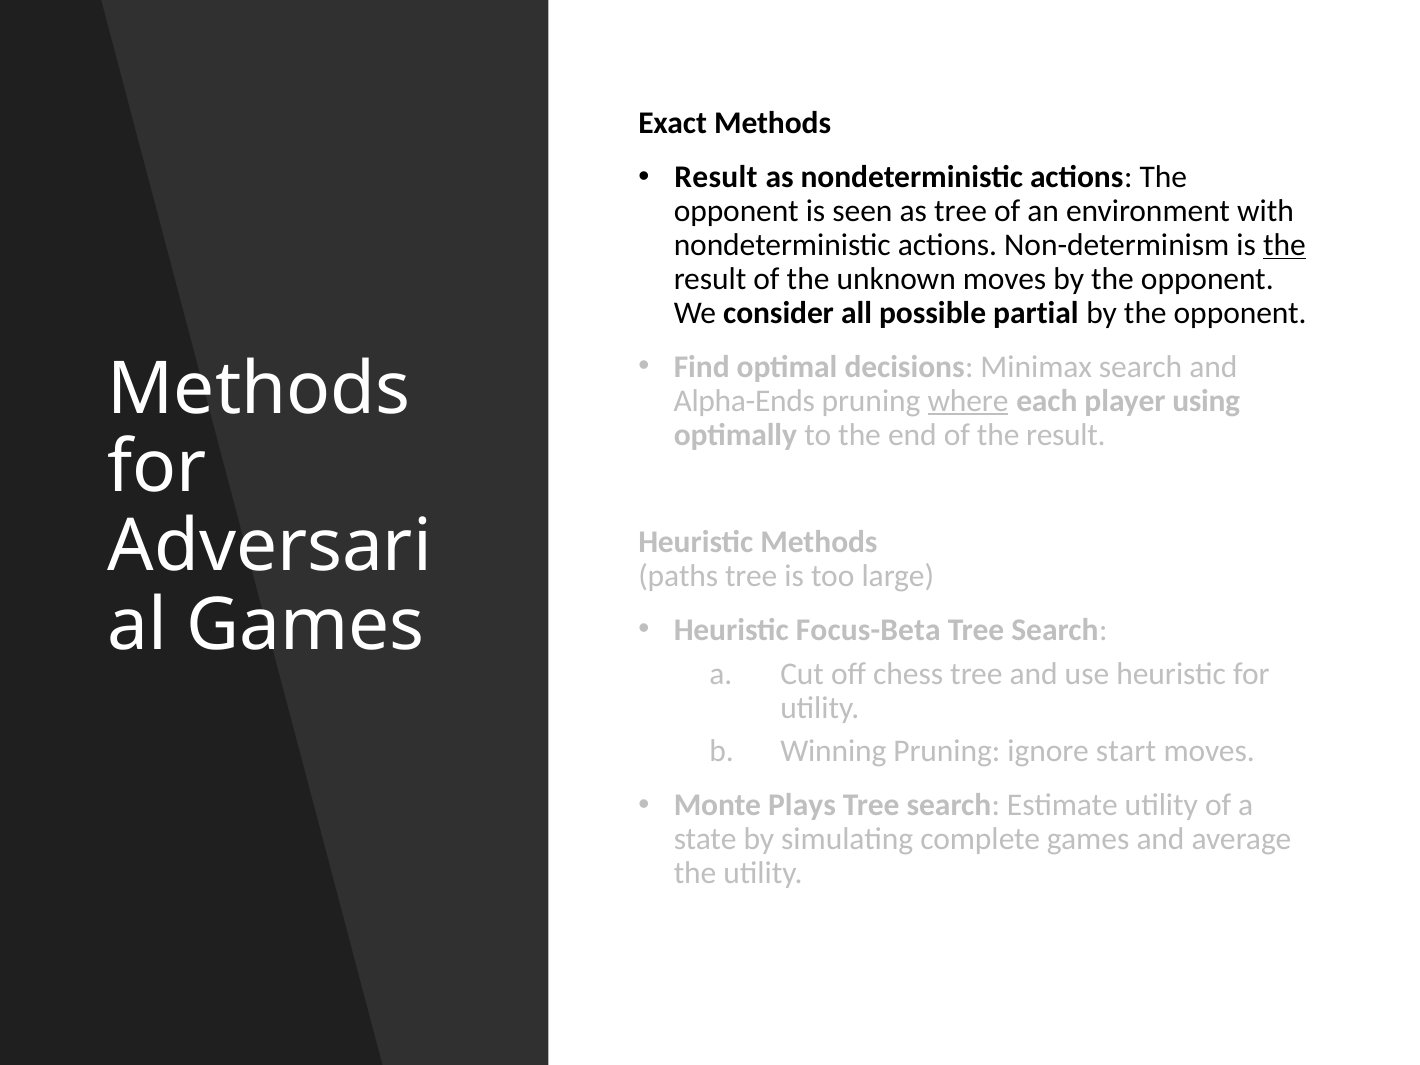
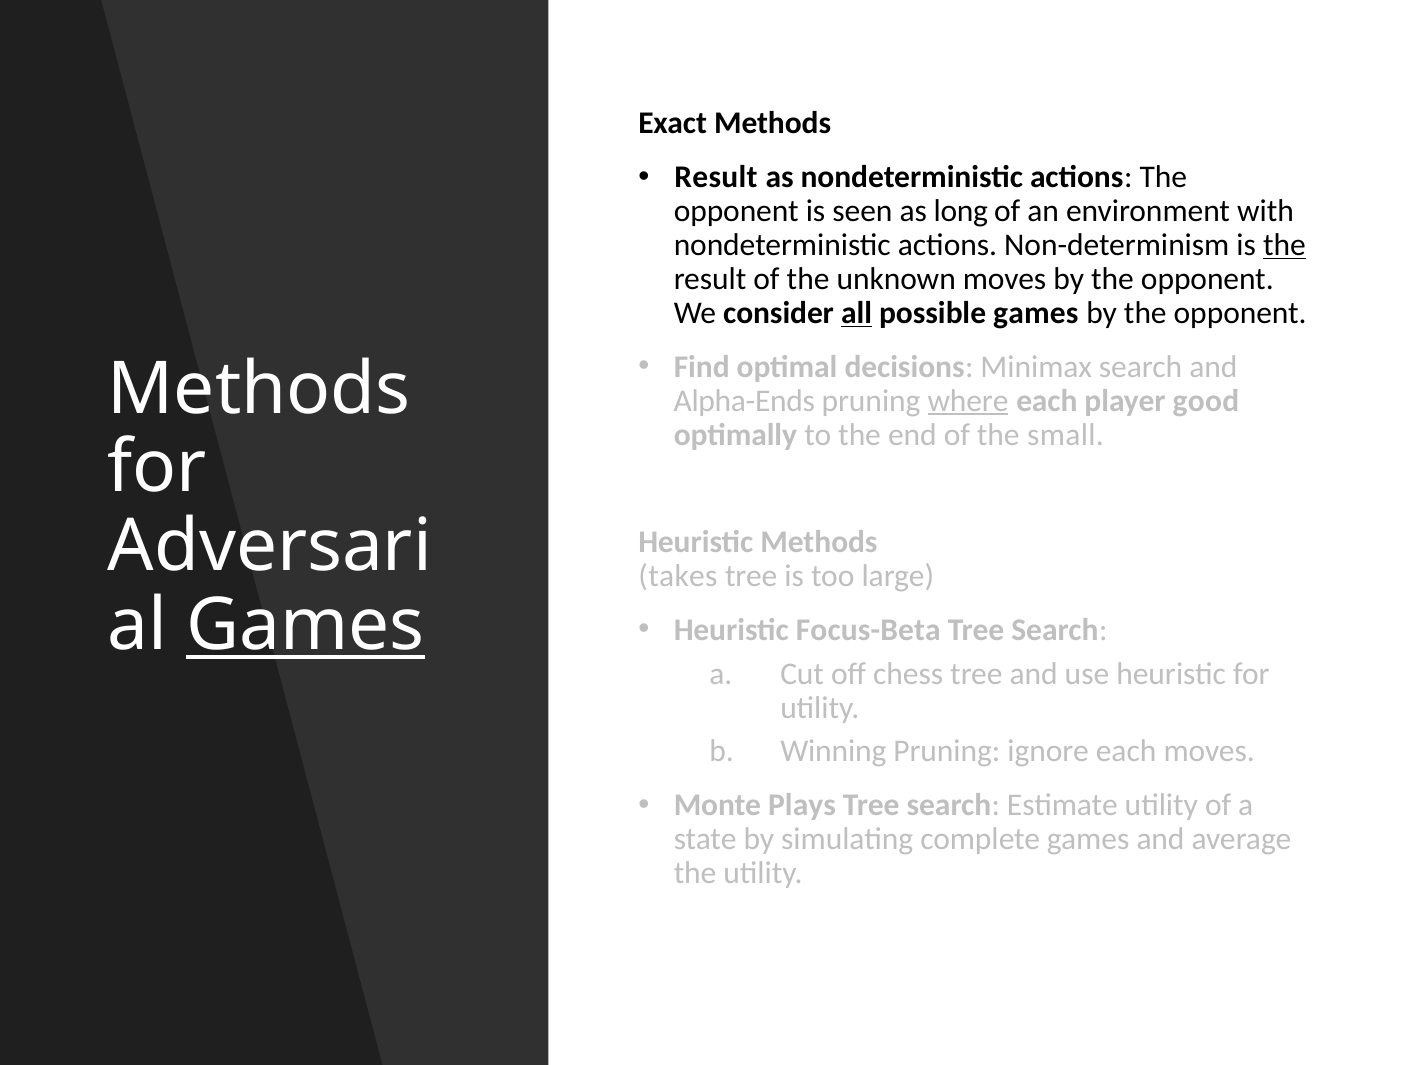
as tree: tree -> long (961, 211)
all underline: none -> present (857, 313)
possible partial: partial -> games (1036, 313)
using: using -> good (1206, 401)
of the result: result -> small (1066, 435)
paths: paths -> takes (678, 576)
Games underline: none -> present (306, 625)
ignore start: start -> each (1126, 751)
